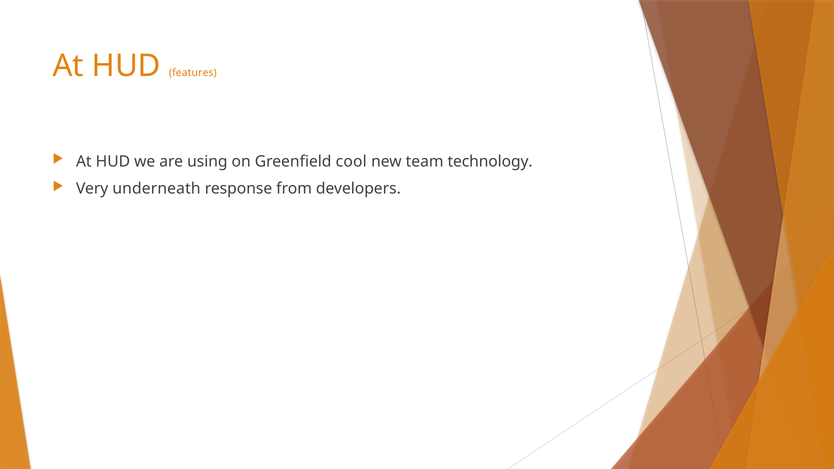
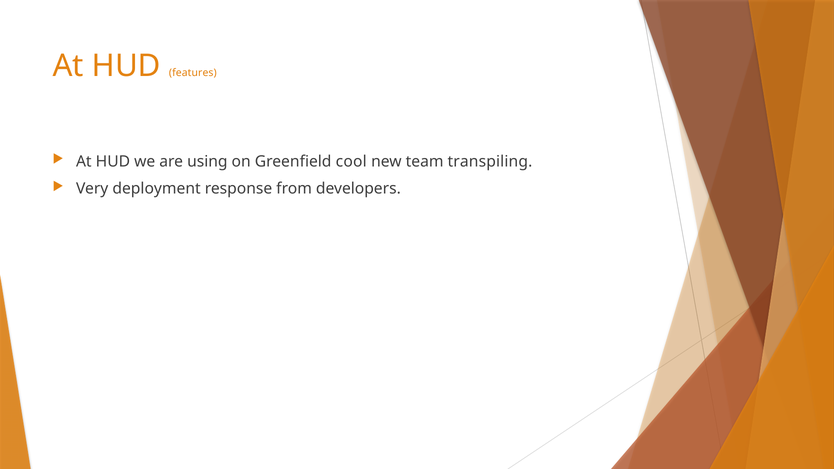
technology: technology -> transpiling (490, 161)
underneath: underneath -> deployment (157, 189)
